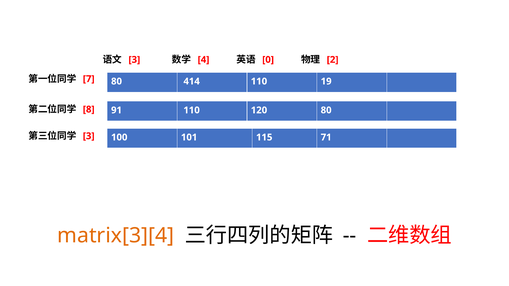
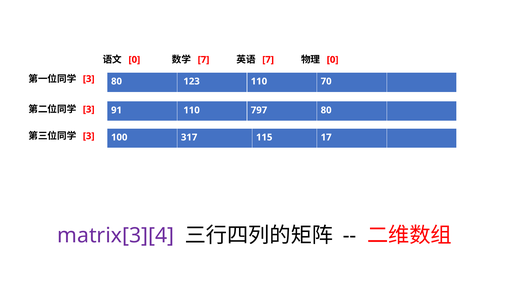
3: 3 -> 0 (134, 60)
4: 4 -> 7 (204, 60)
0: 0 -> 7 (268, 60)
2: 2 -> 0 (333, 60)
7: 7 -> 3 (89, 79)
414: 414 -> 123 (192, 81)
19: 19 -> 70 (326, 81)
8: 8 -> 3 (89, 109)
120: 120 -> 797 (259, 110)
101: 101 -> 317 (189, 137)
71: 71 -> 17 (326, 137)
matrix[3][4 colour: orange -> purple (116, 236)
